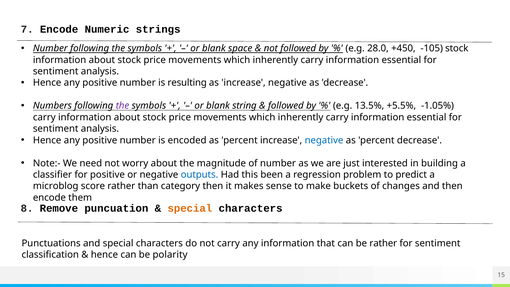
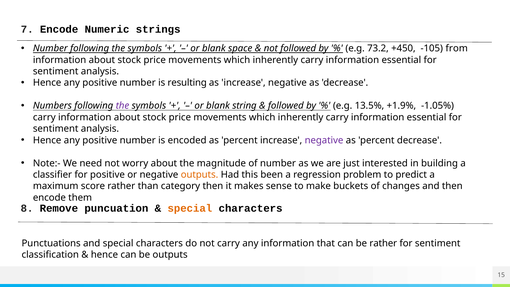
28.0: 28.0 -> 73.2 (378, 48)
-105 stock: stock -> from (457, 48)
+5.5%: +5.5% -> +1.9% (401, 106)
negative colour: blue -> purple (324, 140)
outputs colour: blue -> orange (199, 175)
microblog: microblog -> maximum (56, 186)
be polarity: polarity -> outputs (170, 255)
